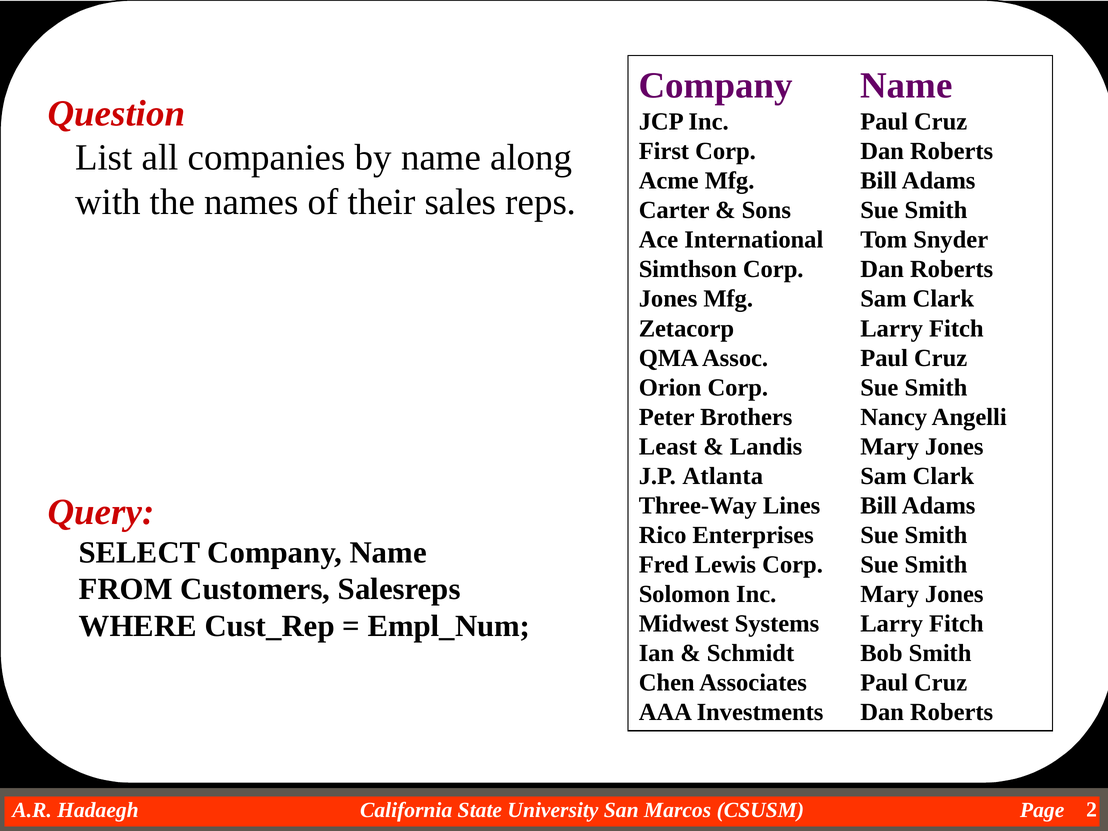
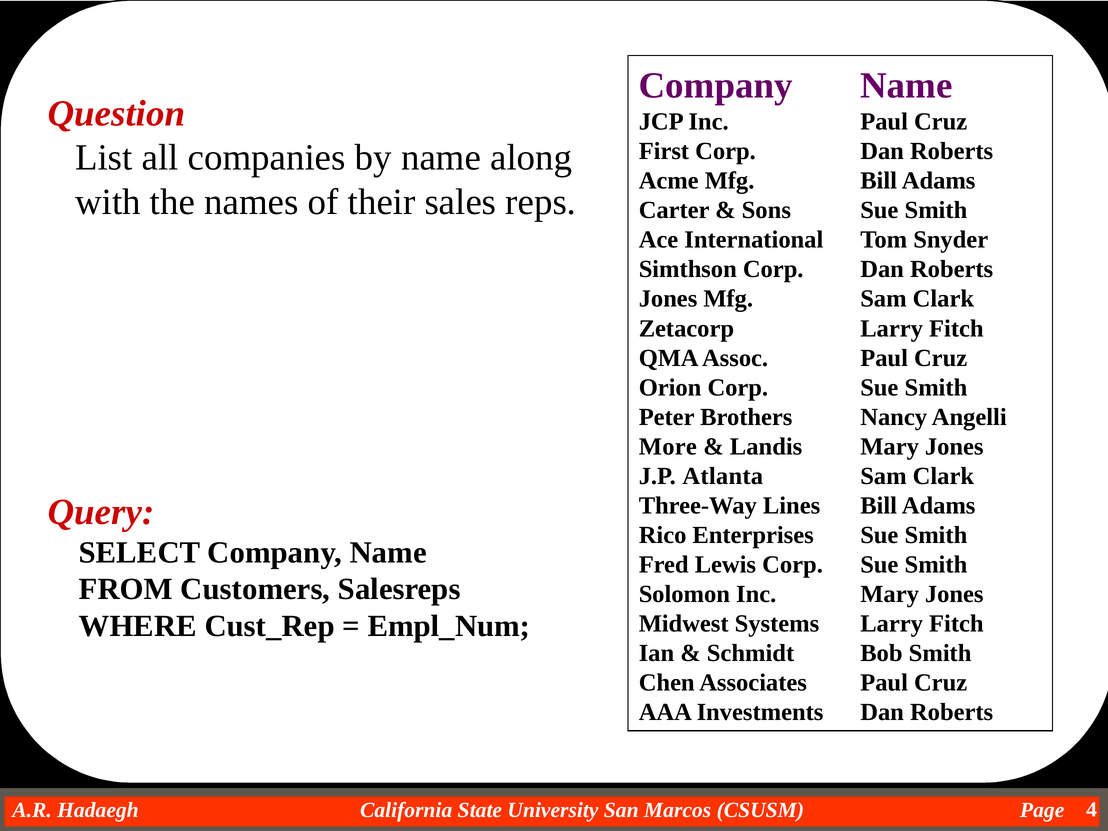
Least: Least -> More (668, 447)
2: 2 -> 4 (1092, 809)
